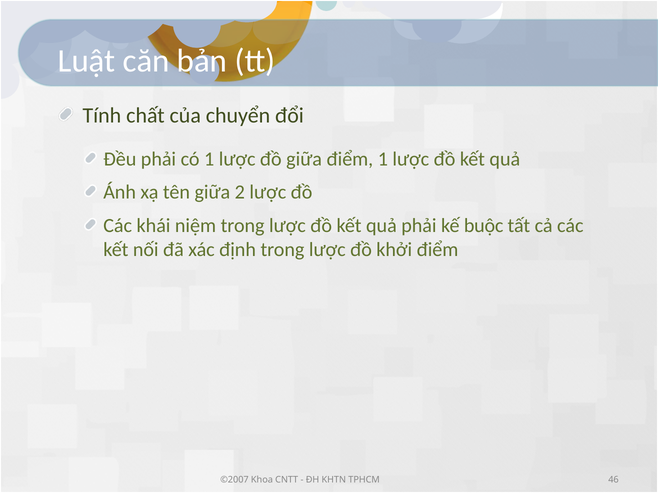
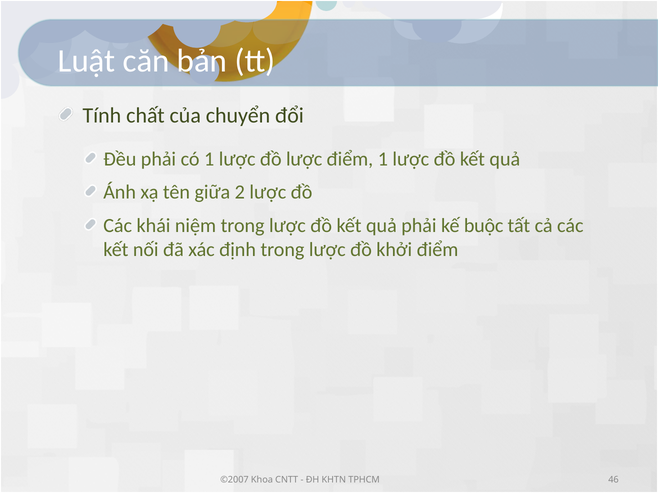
đồ giữa: giữa -> lược (304, 159)
